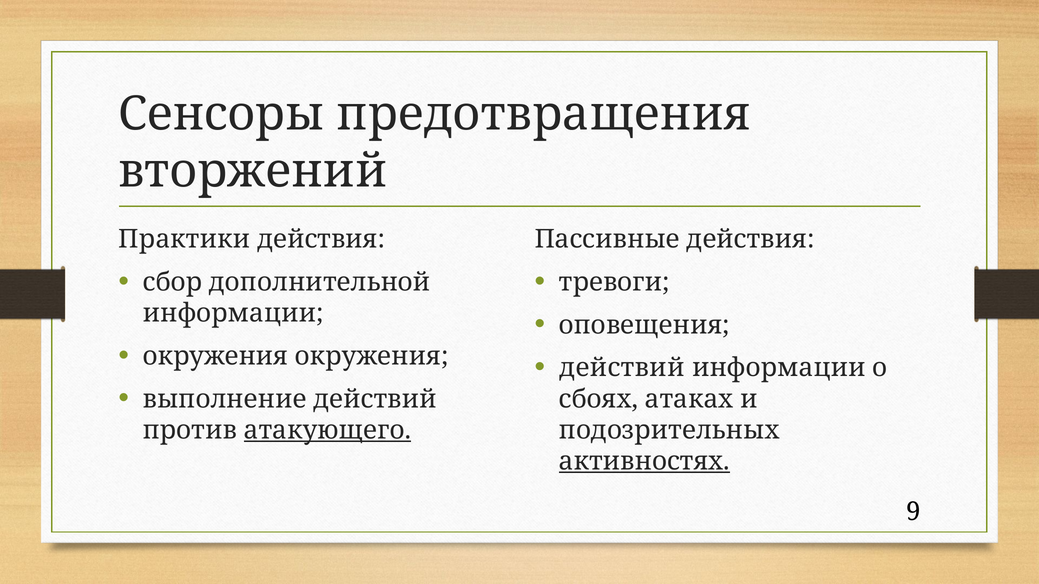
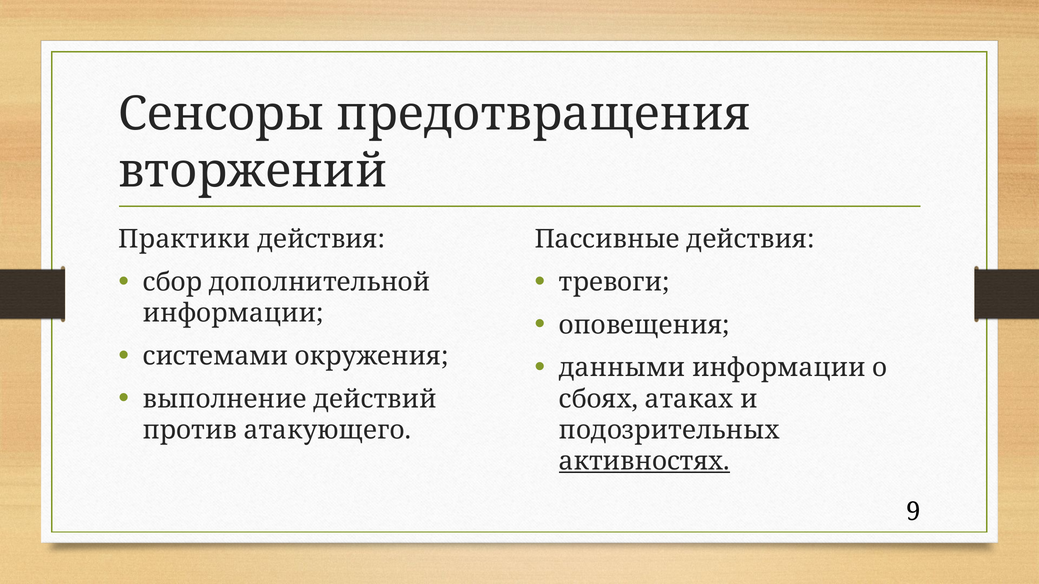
окружения: окружения -> системами (216, 356)
действий: действий -> данными (622, 368)
атакующего underline: present -> none (327, 430)
